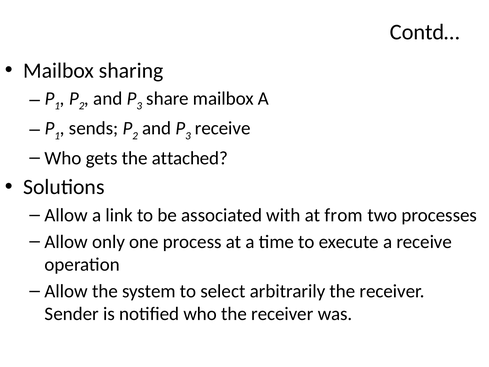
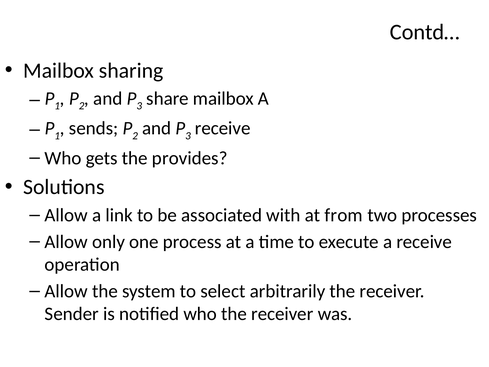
attached: attached -> provides (190, 158)
